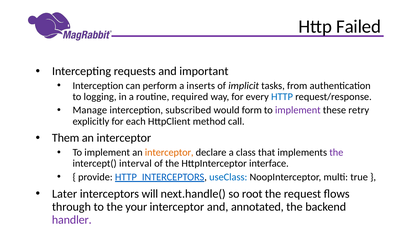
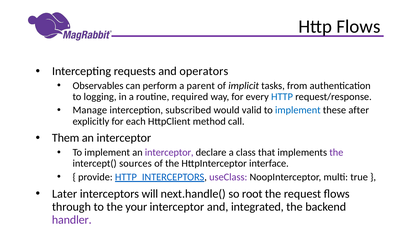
Http Failed: Failed -> Flows (358, 27)
important: important -> operators (204, 71)
Interception: Interception -> Observables (98, 86)
inserts: inserts -> parent (201, 86)
form: form -> valid (252, 110)
implement colour: purple -> blue (298, 110)
retry: retry -> after (359, 110)
interceptor colour: orange -> purple (169, 152)
interval: interval -> sources (135, 163)
useClass colour: blue -> purple (228, 177)
annotated: annotated -> integrated (257, 206)
